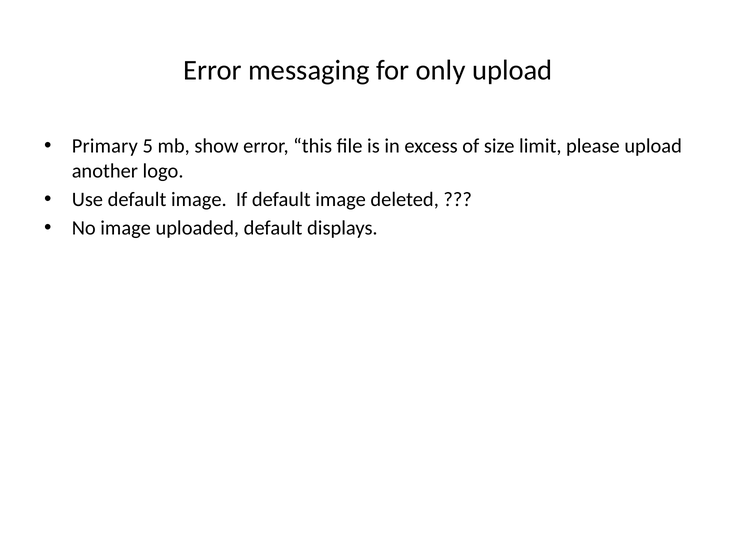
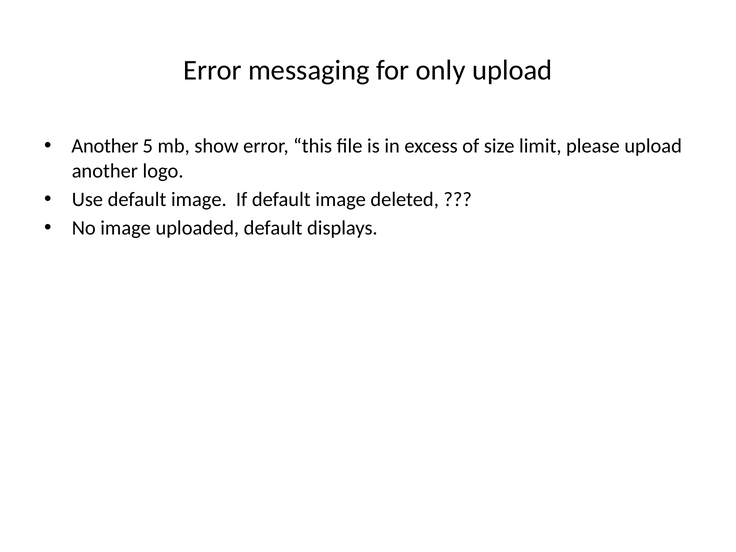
Primary: Primary -> Another (105, 146)
